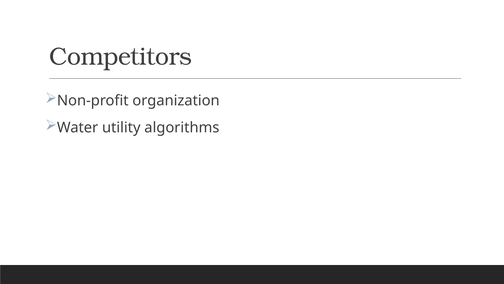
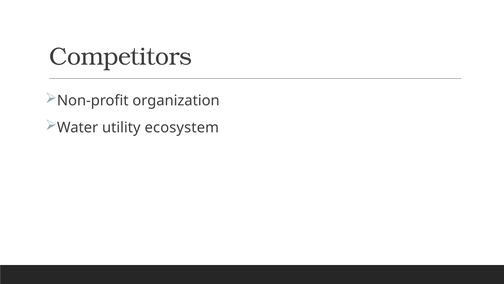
algorithms: algorithms -> ecosystem (182, 127)
